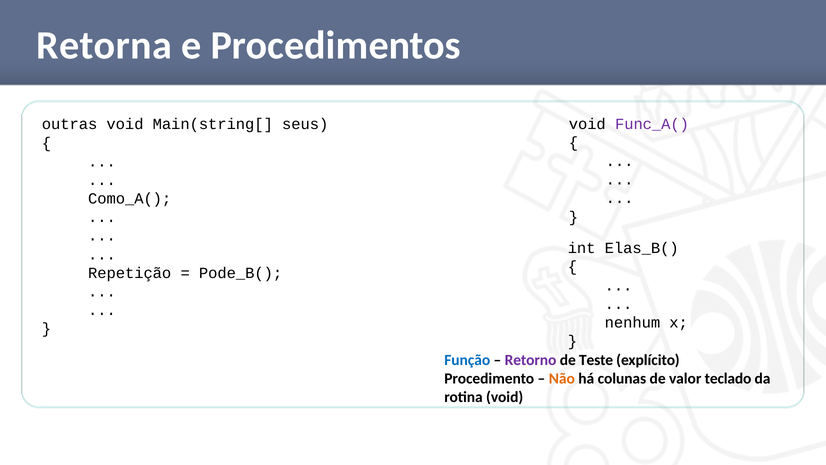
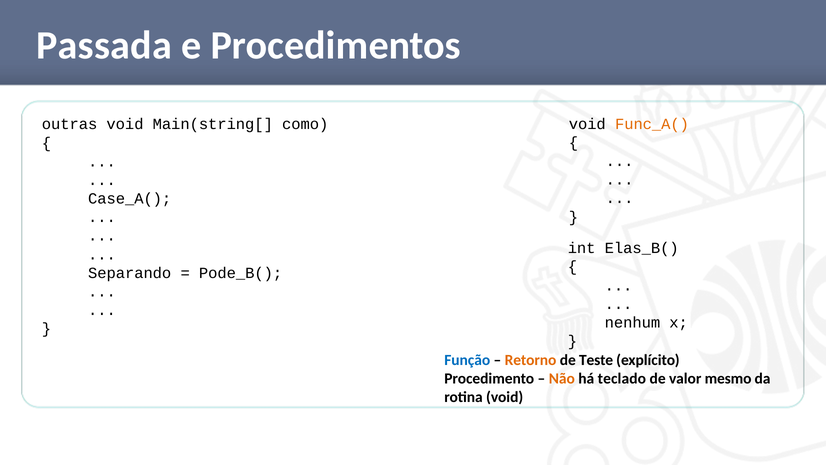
Retorna: Retorna -> Passada (104, 45)
Func_A( colour: purple -> orange (652, 124)
seus: seus -> como (305, 124)
Como_A(: Como_A( -> Case_A( (130, 198)
Repetição: Repetição -> Separando (130, 273)
Retorno colour: purple -> orange (531, 360)
colunas: colunas -> teclado (622, 378)
teclado: teclado -> mesmo (728, 378)
